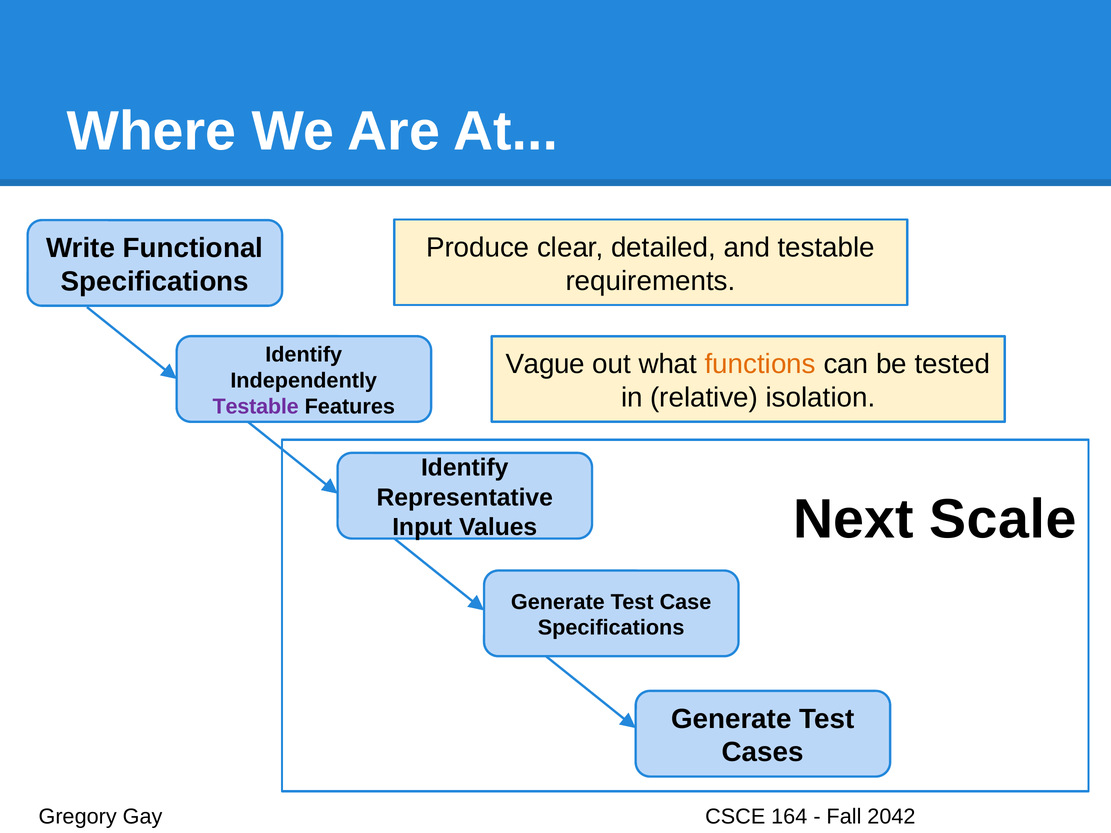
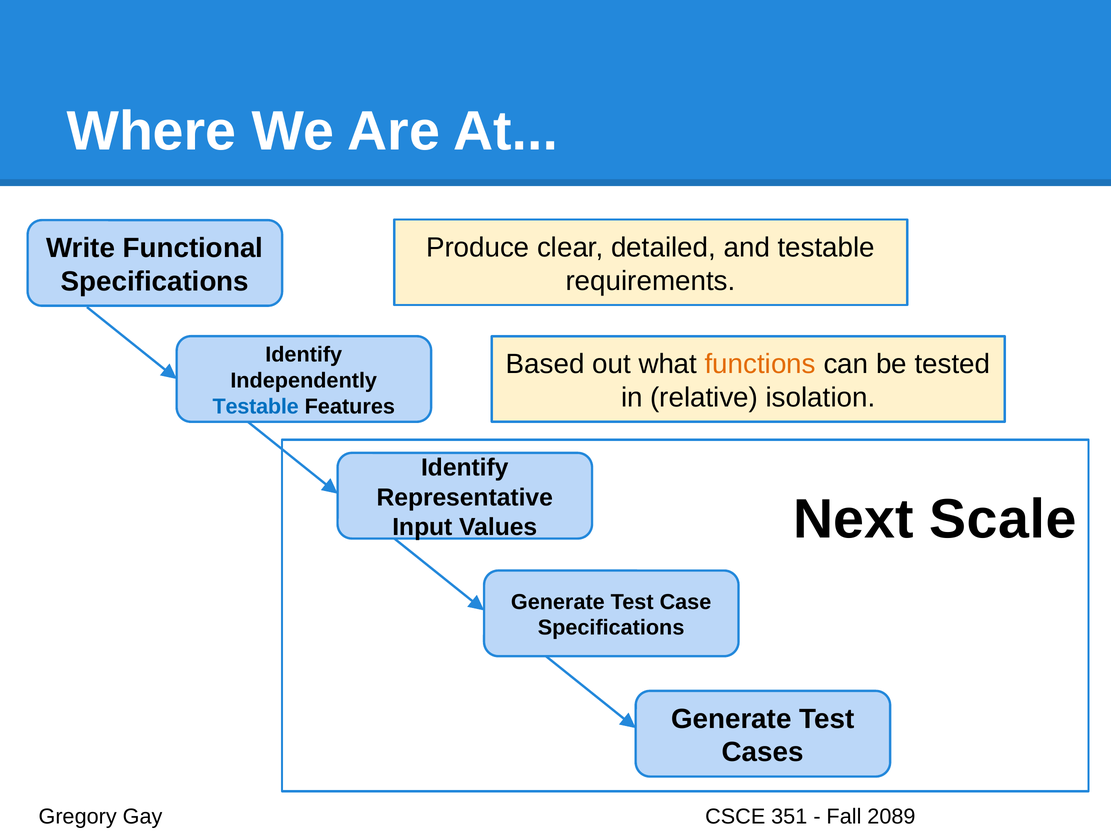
Vague: Vague -> Based (545, 364)
Testable colour: purple -> blue (256, 407)
164: 164 -> 351 (789, 817)
2042: 2042 -> 2089 (891, 817)
